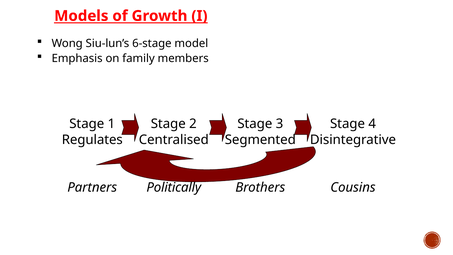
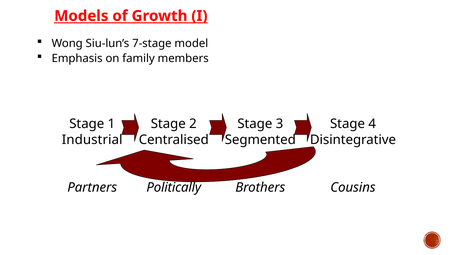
6-stage: 6-stage -> 7-stage (152, 44)
Regulates: Regulates -> Industrial (92, 140)
